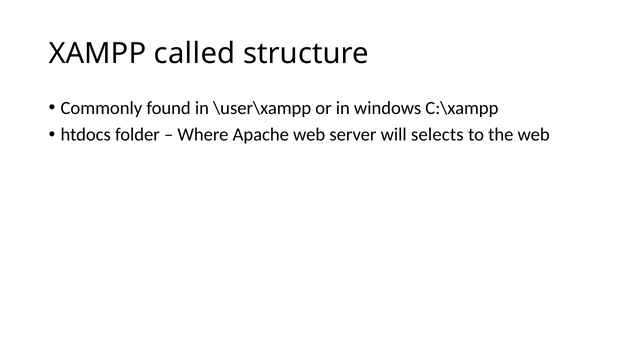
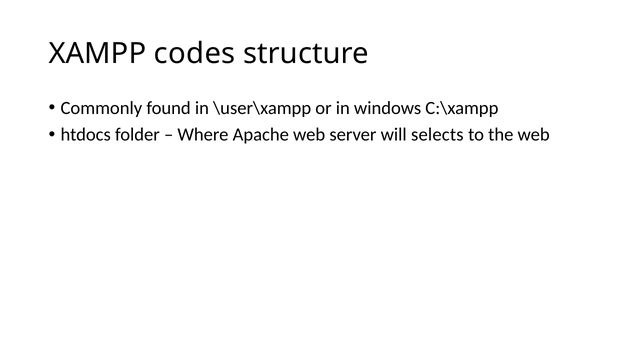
called: called -> codes (195, 54)
